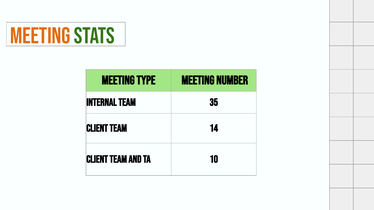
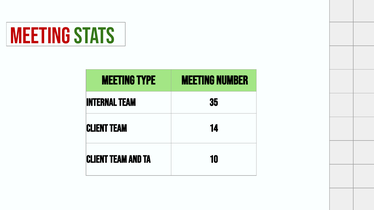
MEETING colour: orange -> red (40, 36)
